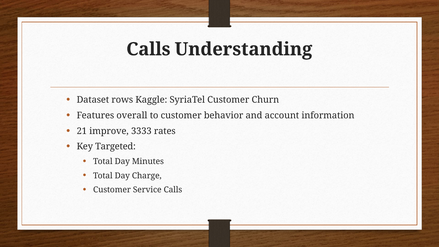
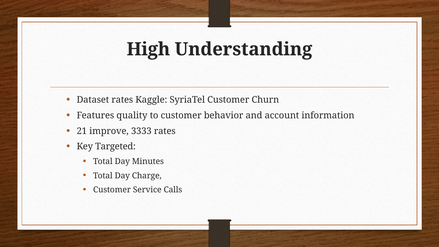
Calls: Calls -> High (148, 49)
Dataset rows: rows -> rates (122, 100)
overall: overall -> quality (132, 115)
